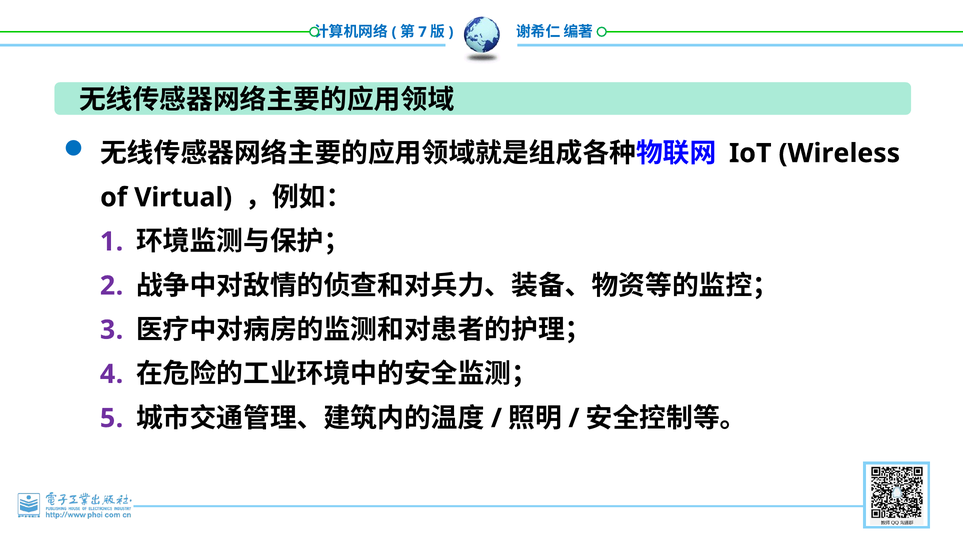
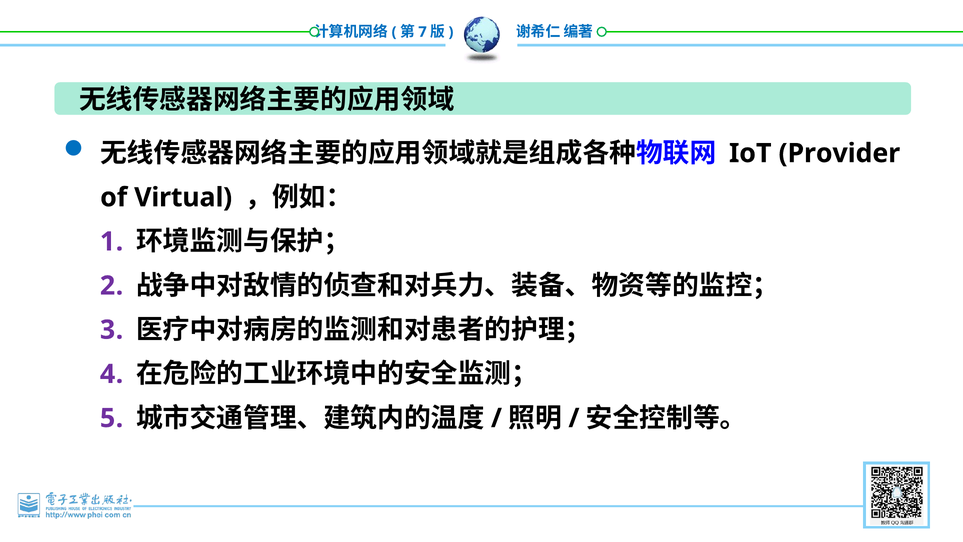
Wireless: Wireless -> Provider (839, 153)
